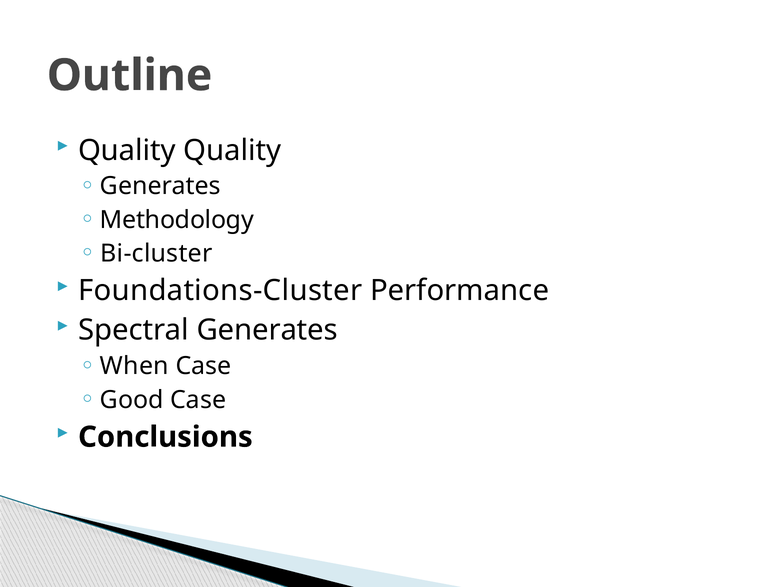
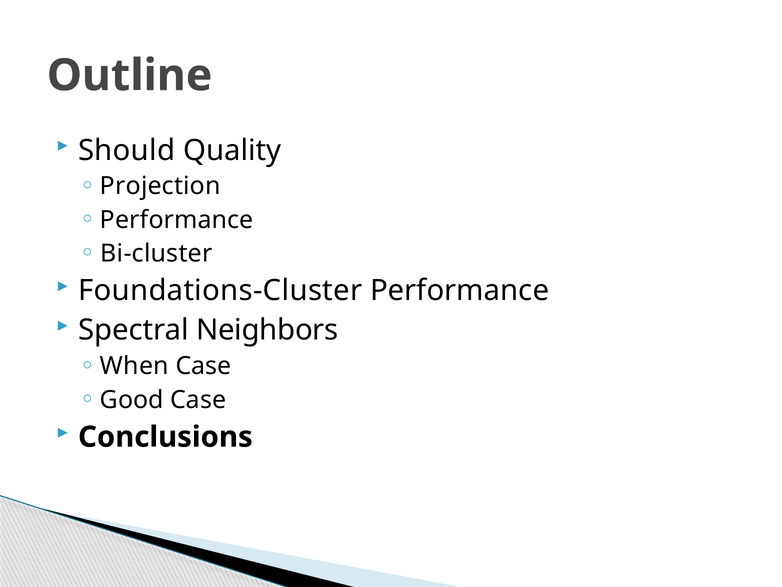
Quality: Quality -> Should (127, 150)
Generates: Generates -> Projection (160, 186)
Methodology: Methodology -> Performance (177, 220)
Spectral Generates: Generates -> Neighbors (267, 330)
